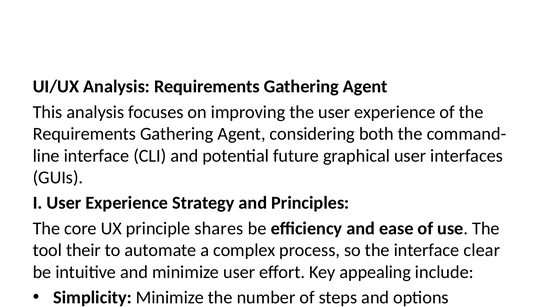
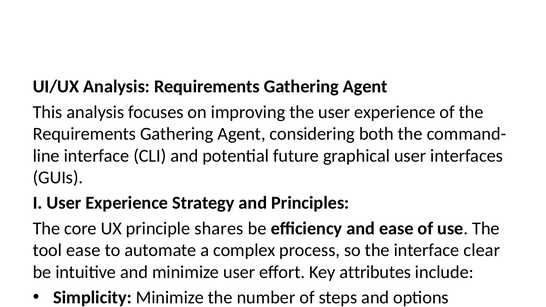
tool their: their -> ease (83, 250)
Key appealing: appealing -> attributes (375, 272)
